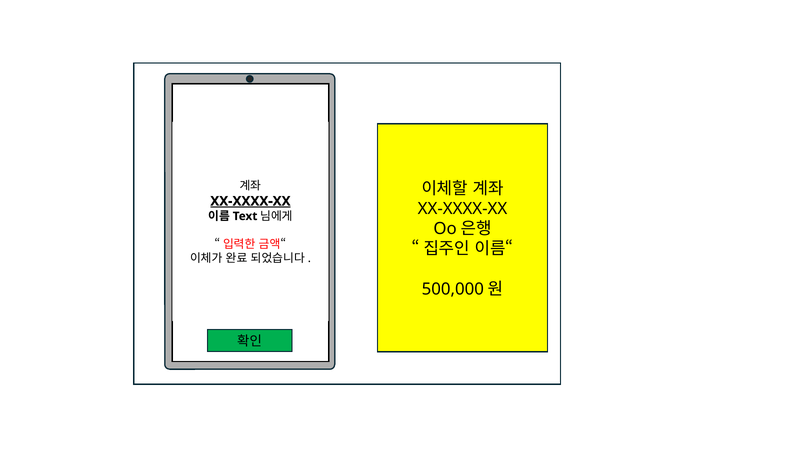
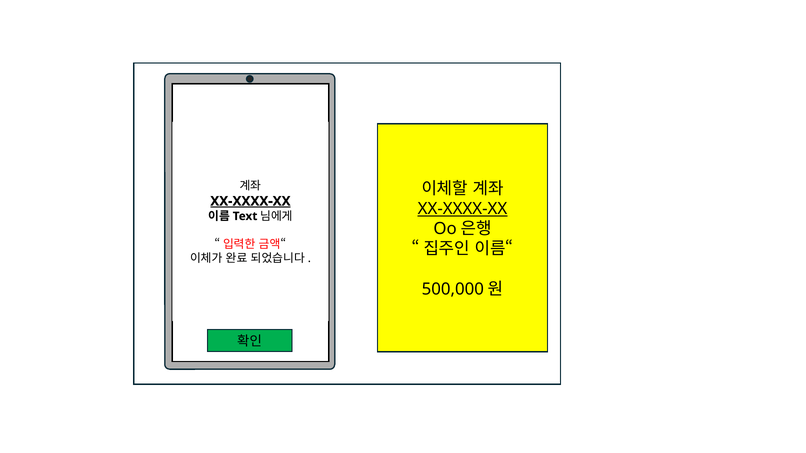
XX-XXXX-XX underline: none -> present (463, 209)
